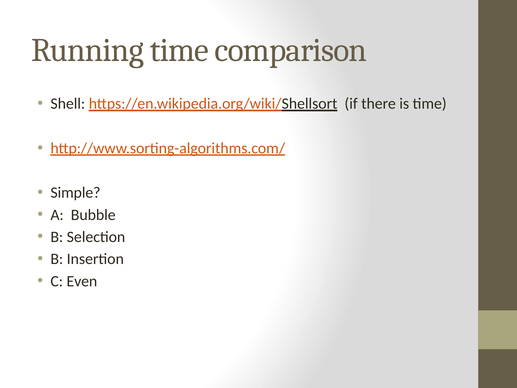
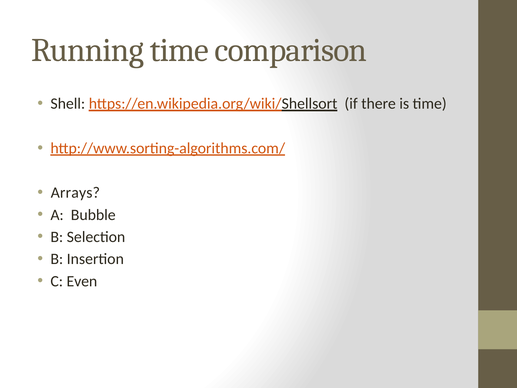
Simple: Simple -> Arrays (75, 193)
